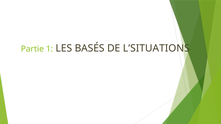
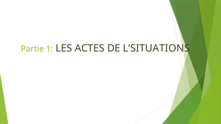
BASÉS: BASÉS -> ACTES (90, 48)
